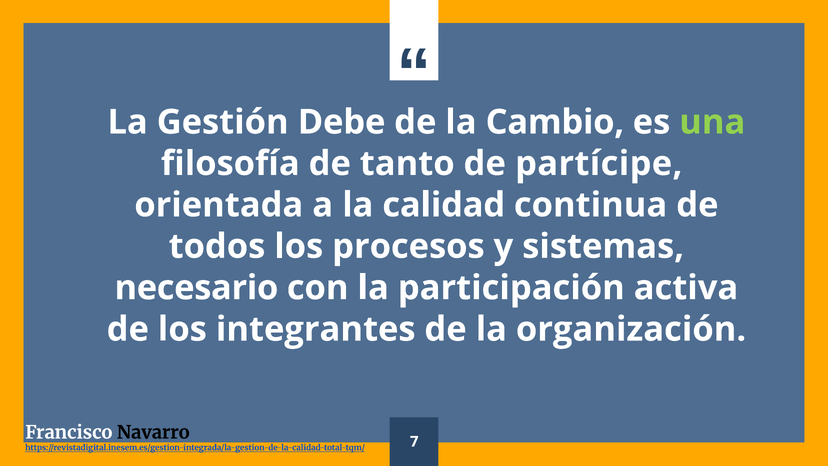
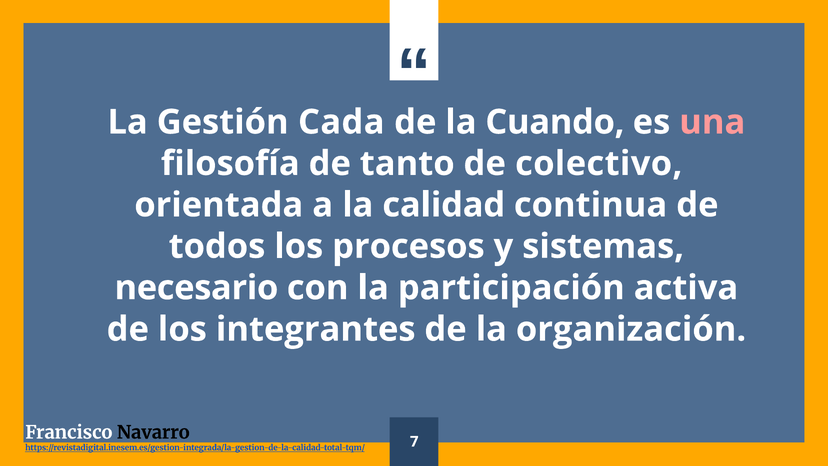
Debe: Debe -> Cada (341, 122)
Cambio: Cambio -> Cuando (555, 122)
una colour: light green -> pink (712, 122)
partícipe: partícipe -> colectivo (599, 164)
